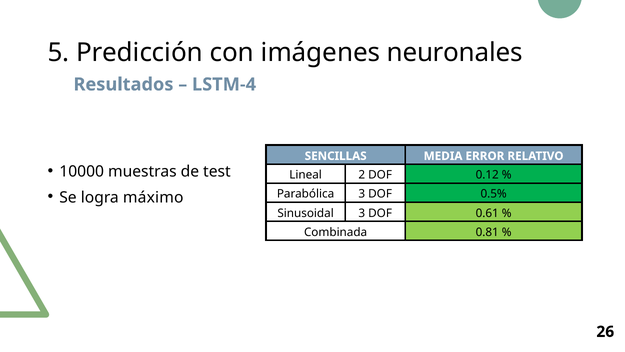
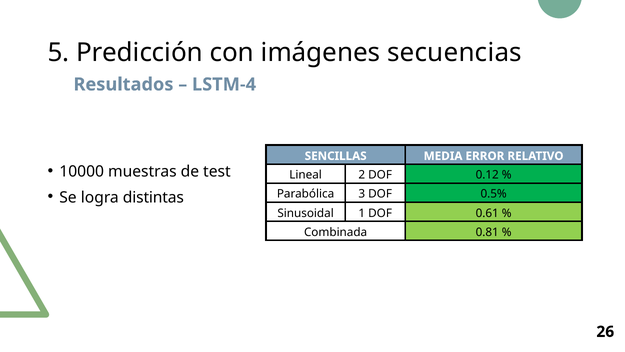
neuronales: neuronales -> secuencias (454, 53)
máximo: máximo -> distintas (153, 197)
Sinusoidal 3: 3 -> 1 (362, 213)
